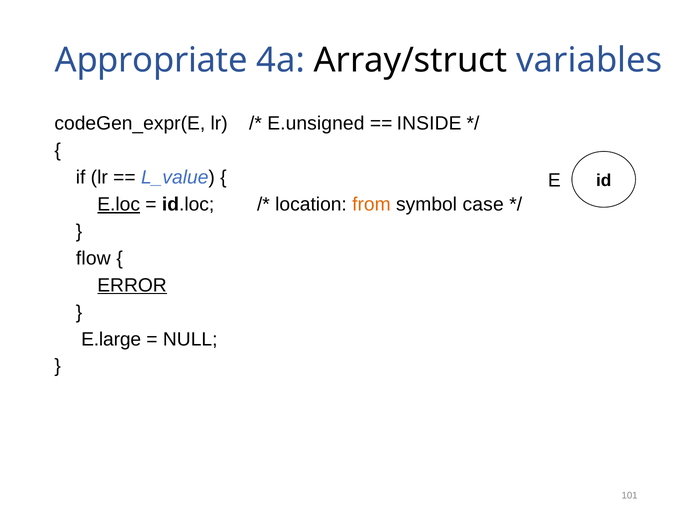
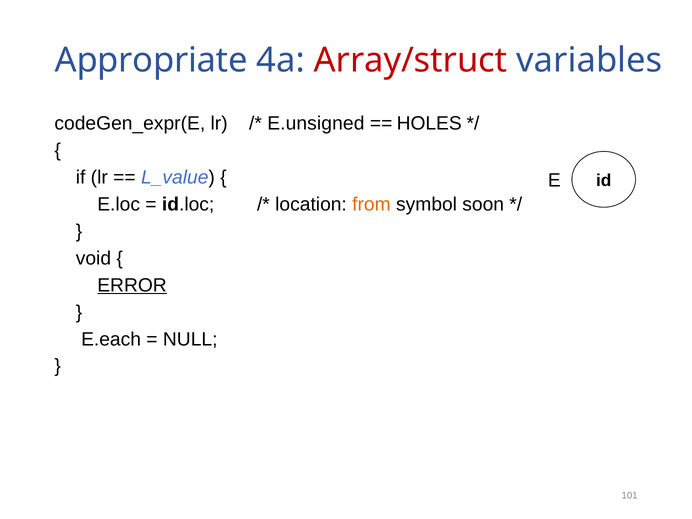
Array/struct colour: black -> red (411, 60)
INSIDE: INSIDE -> HOLES (429, 124)
E.loc underline: present -> none (119, 204)
case: case -> soon (483, 204)
flow: flow -> void (93, 258)
E.large: E.large -> E.each (111, 339)
